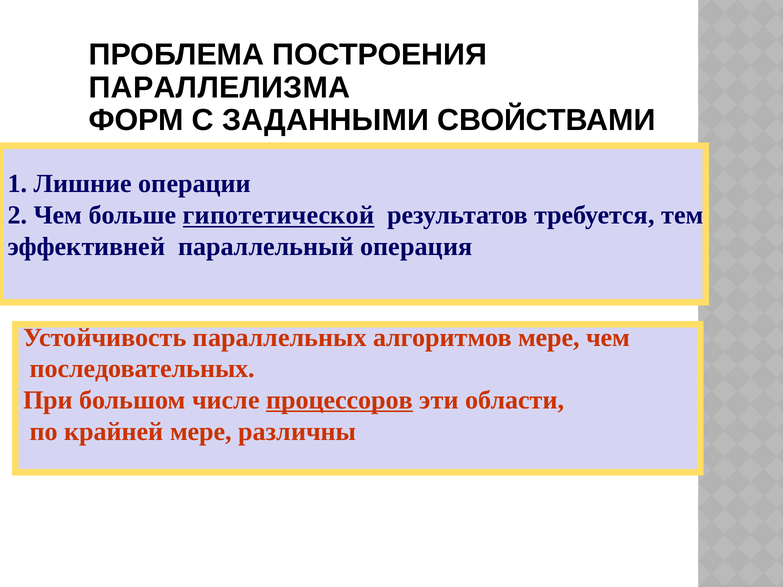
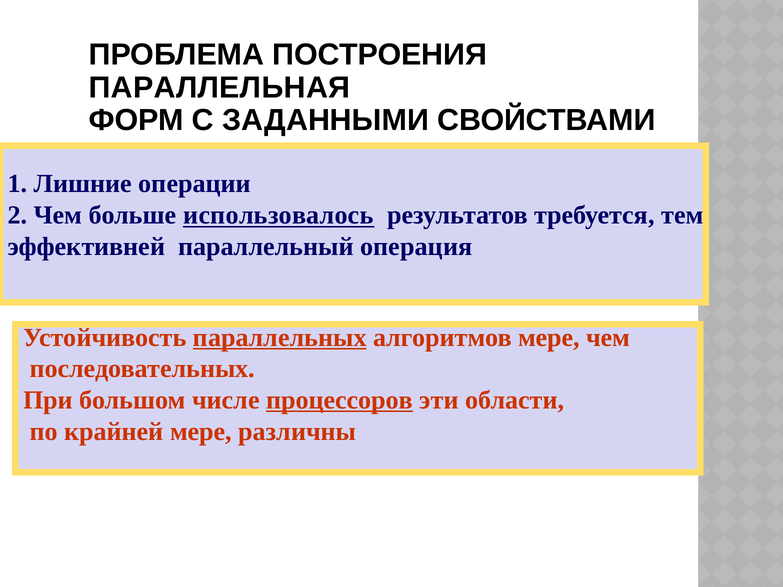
ПАРАЛЛЕЛИЗМА: ПАРАЛЛЕЛИЗМА -> ПАРАЛЛЕЛЬНАЯ (220, 88)
гипотетической: гипотетической -> использовалось (278, 215)
параллельных underline: none -> present (280, 338)
